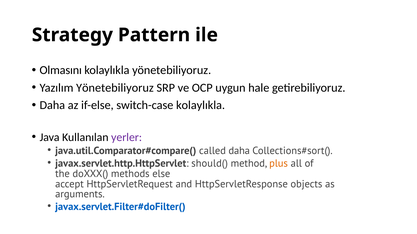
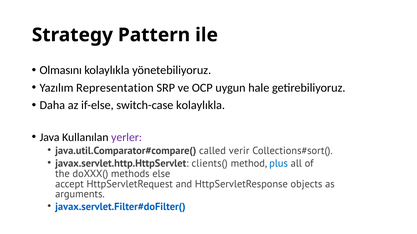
Yazılım Yönetebiliyoruz: Yönetebiliyoruz -> Representation (115, 88)
called daha: daha -> verir (239, 151)
should(: should( -> clients( (210, 164)
plus colour: orange -> blue (279, 164)
